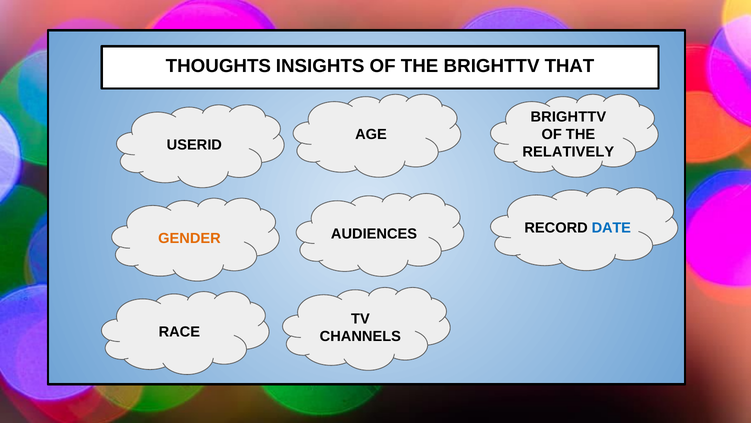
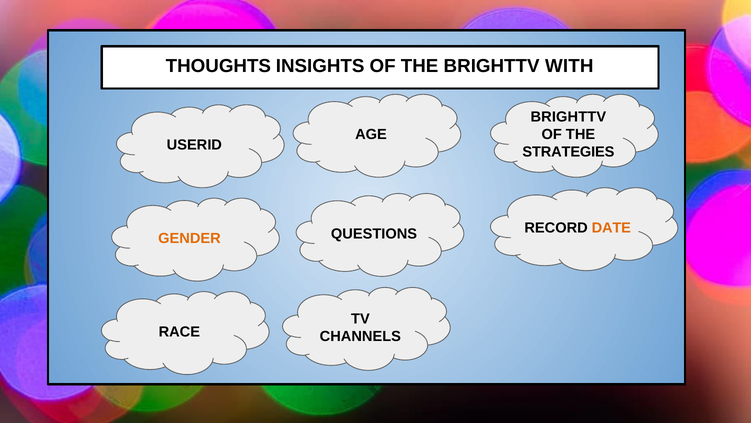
THAT: THAT -> WITH (569, 66)
RELATIVELY: RELATIVELY -> STRATEGIES (568, 152)
DATE colour: blue -> orange (611, 228)
AUDIENCES: AUDIENCES -> QUESTIONS (374, 233)
